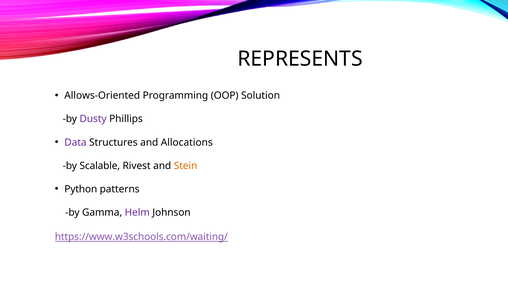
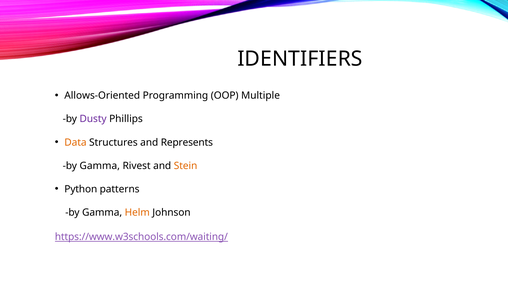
REPRESENTS: REPRESENTS -> IDENTIFIERS (300, 59)
Solution: Solution -> Multiple (261, 95)
Data colour: purple -> orange (75, 142)
Allocations: Allocations -> Represents (187, 142)
Scalable: Scalable -> Gamma (100, 166)
Helm colour: purple -> orange (137, 212)
